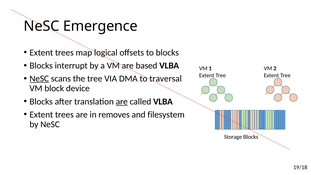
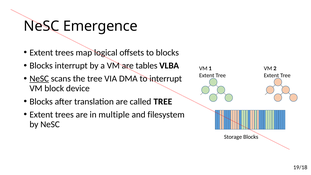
based: based -> tables (147, 66)
to traversal: traversal -> interrupt (166, 79)
are underline: present -> none (122, 101)
called VLBA: VLBA -> TREE (163, 101)
removes: removes -> multiple (114, 115)
